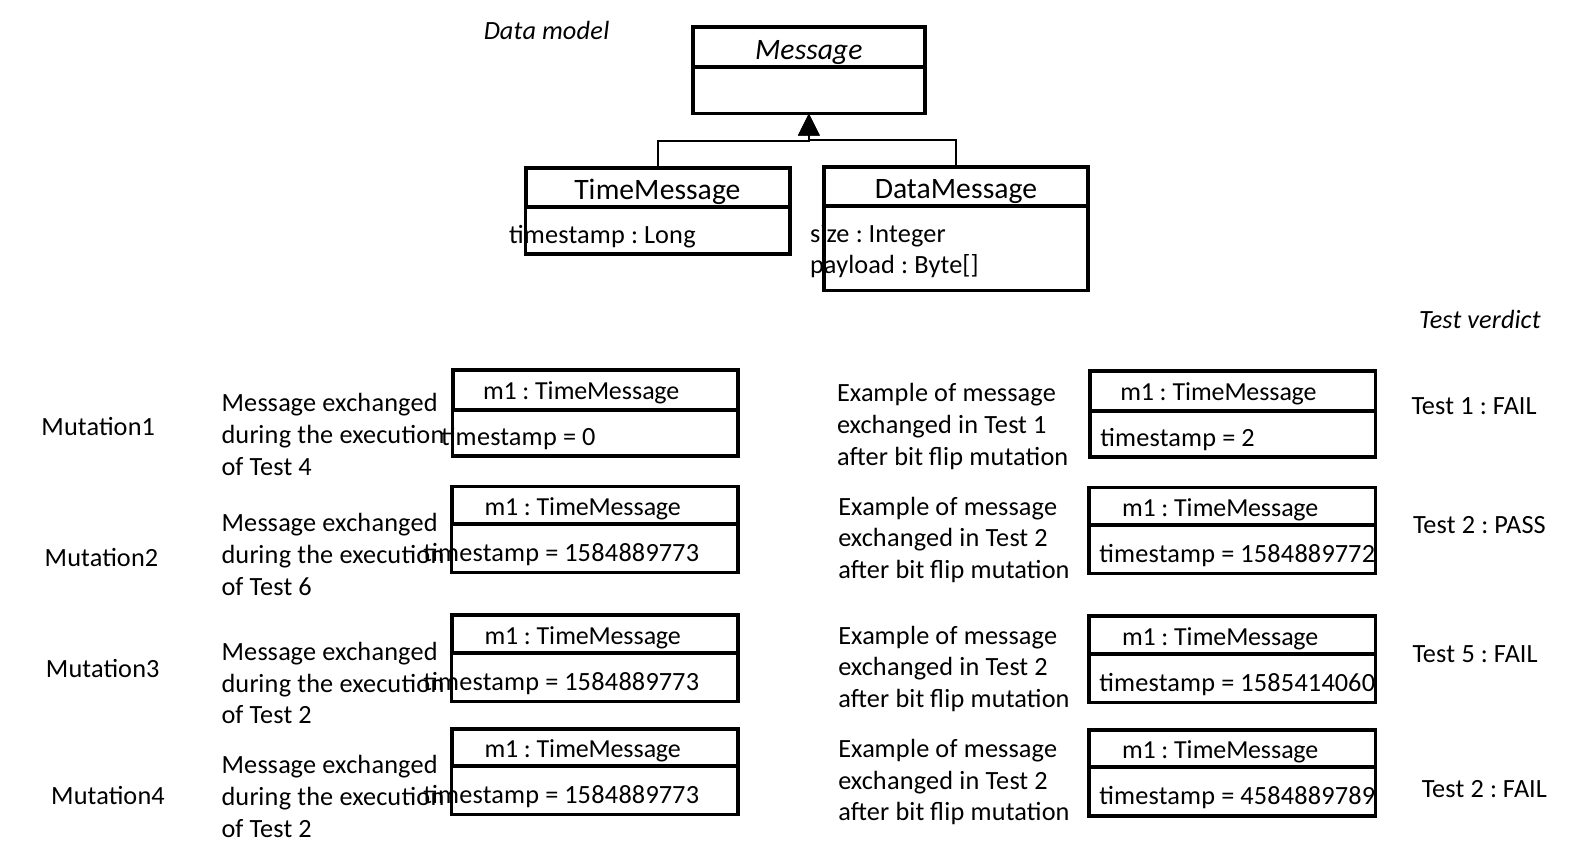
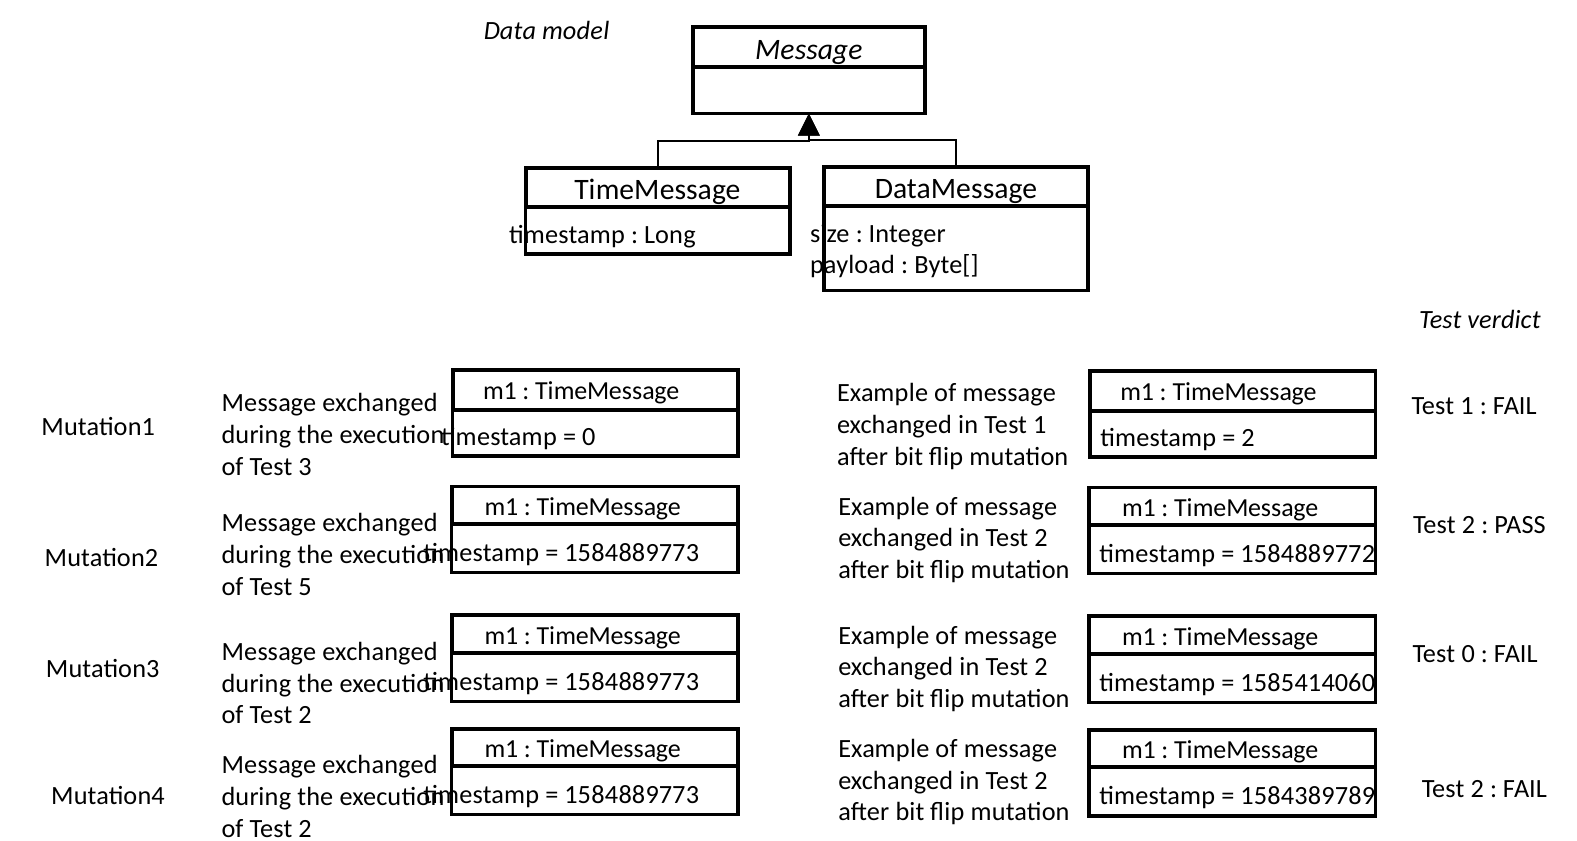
4: 4 -> 3 (305, 466)
6: 6 -> 5 (305, 586)
Test 5: 5 -> 0 (1468, 654)
4584889789: 4584889789 -> 1584389789 (1308, 796)
